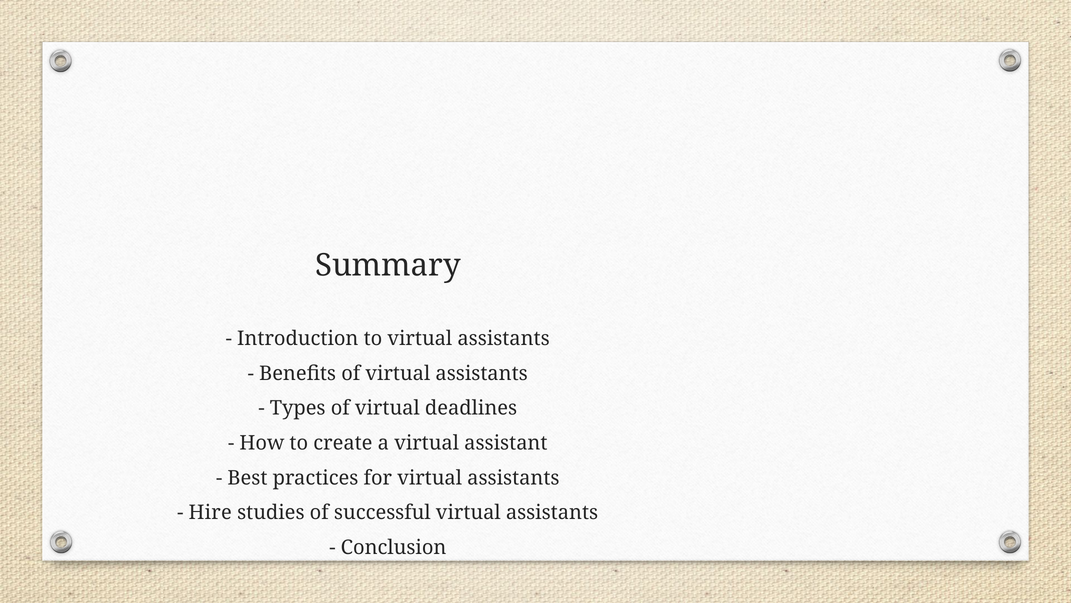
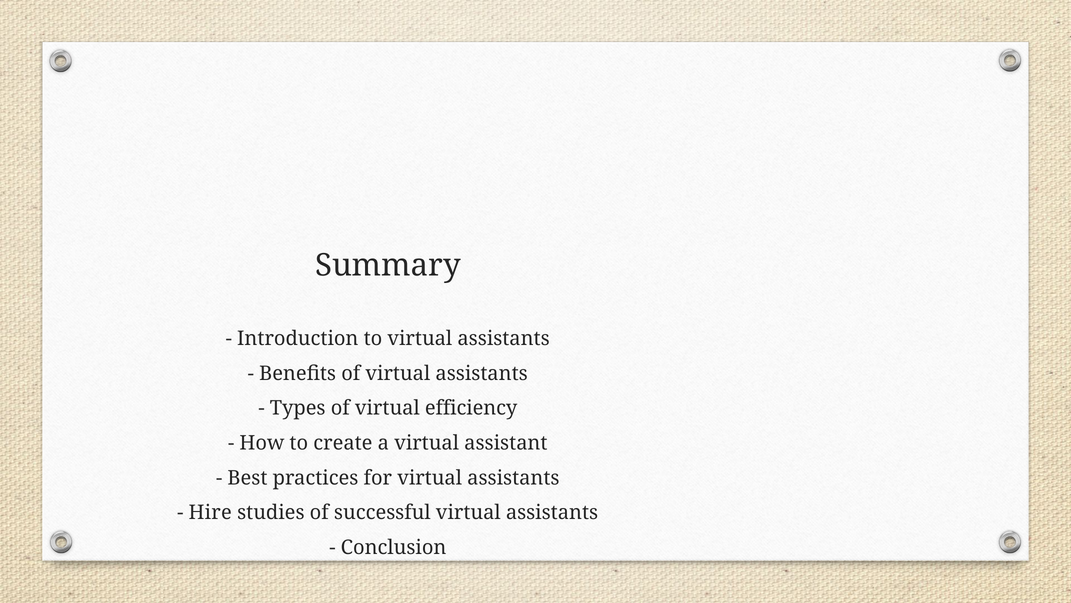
deadlines: deadlines -> efficiency (471, 408)
